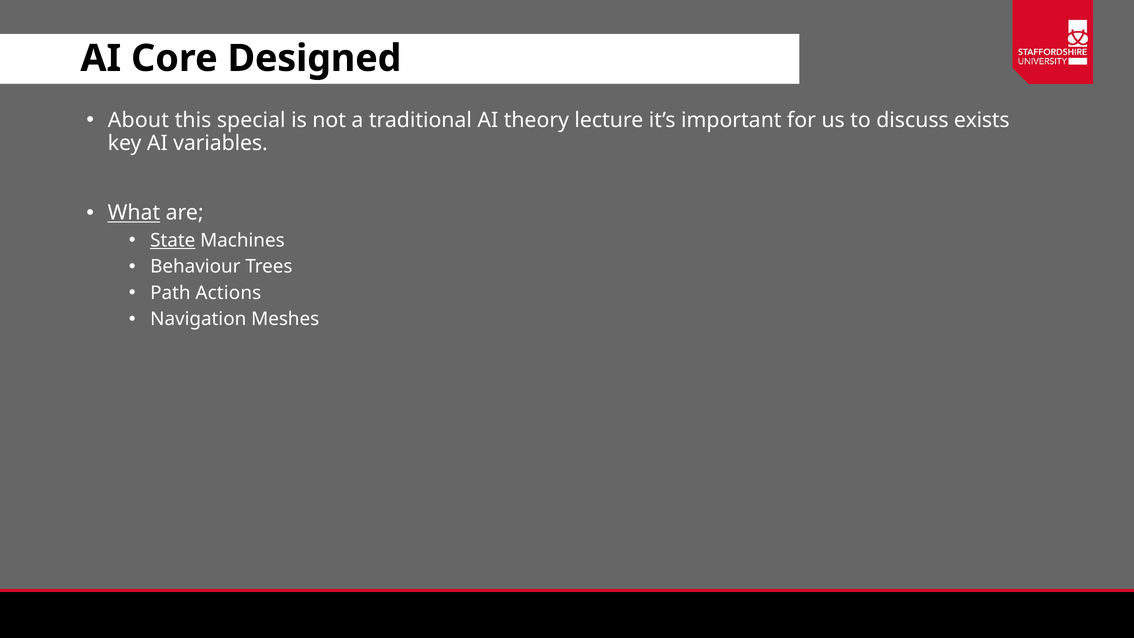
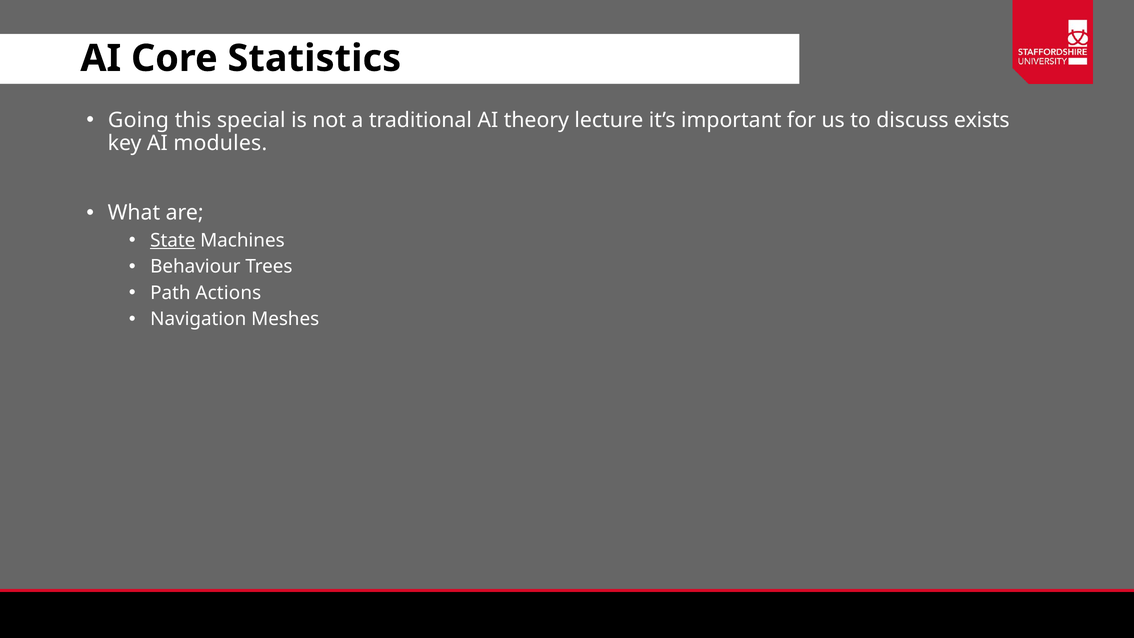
Designed: Designed -> Statistics (314, 58)
About: About -> Going (138, 120)
variables: variables -> modules (220, 143)
What underline: present -> none (134, 213)
